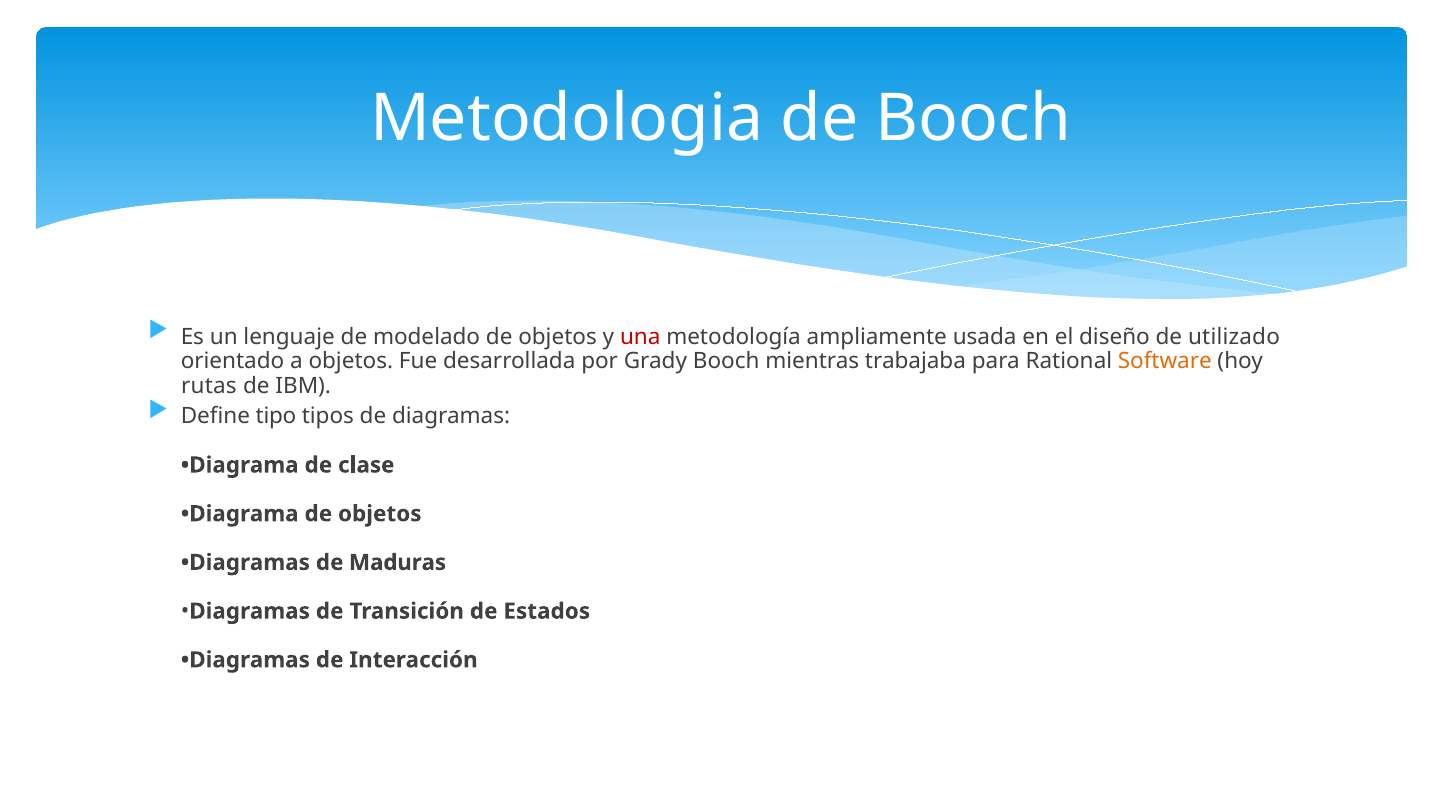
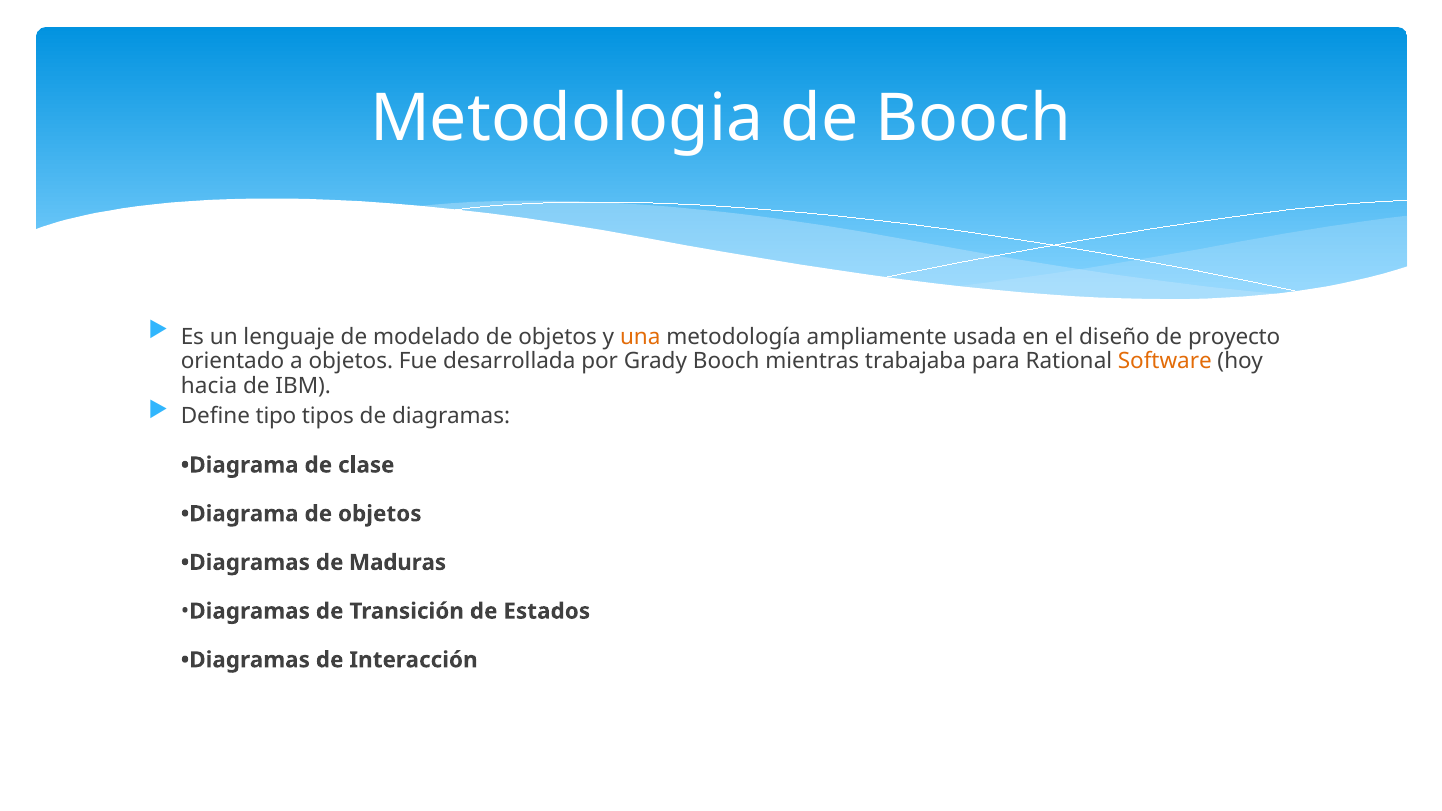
una colour: red -> orange (640, 337)
utilizado: utilizado -> proyecto (1234, 337)
rutas: rutas -> hacia (209, 386)
